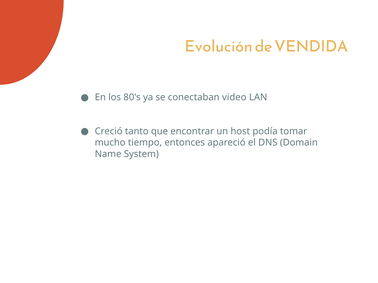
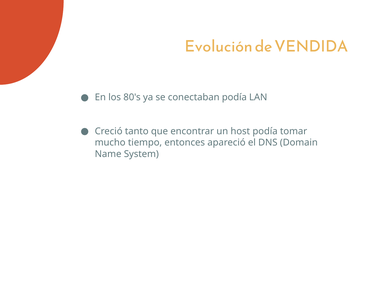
conectaban video: video -> podía (234, 97)
